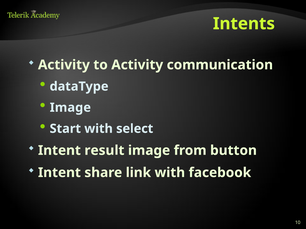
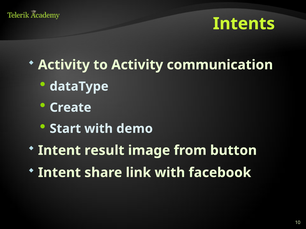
Image: Image -> Create (70, 108)
select: select -> demo (135, 129)
